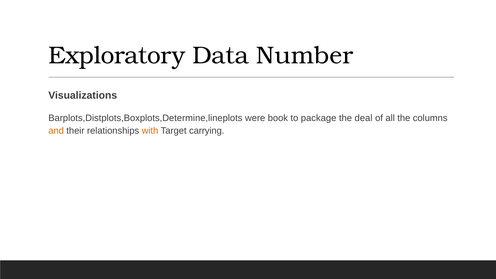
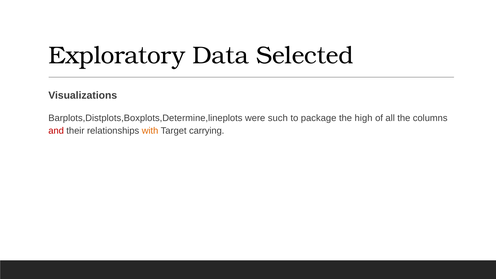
Number: Number -> Selected (305, 56)
book: book -> such (278, 118)
deal: deal -> high (364, 118)
and colour: orange -> red (56, 131)
